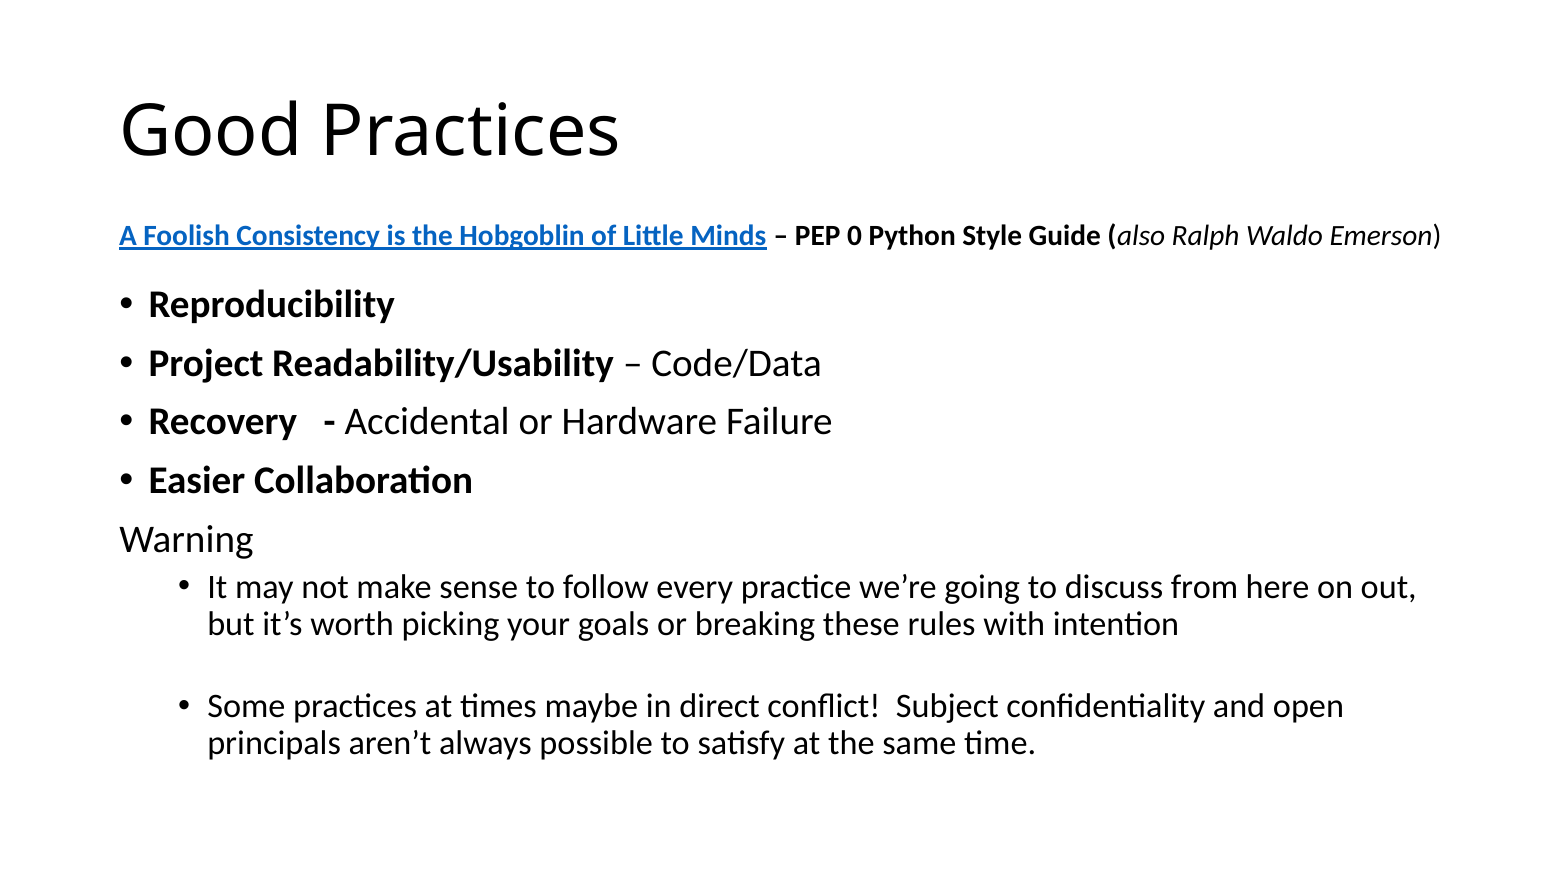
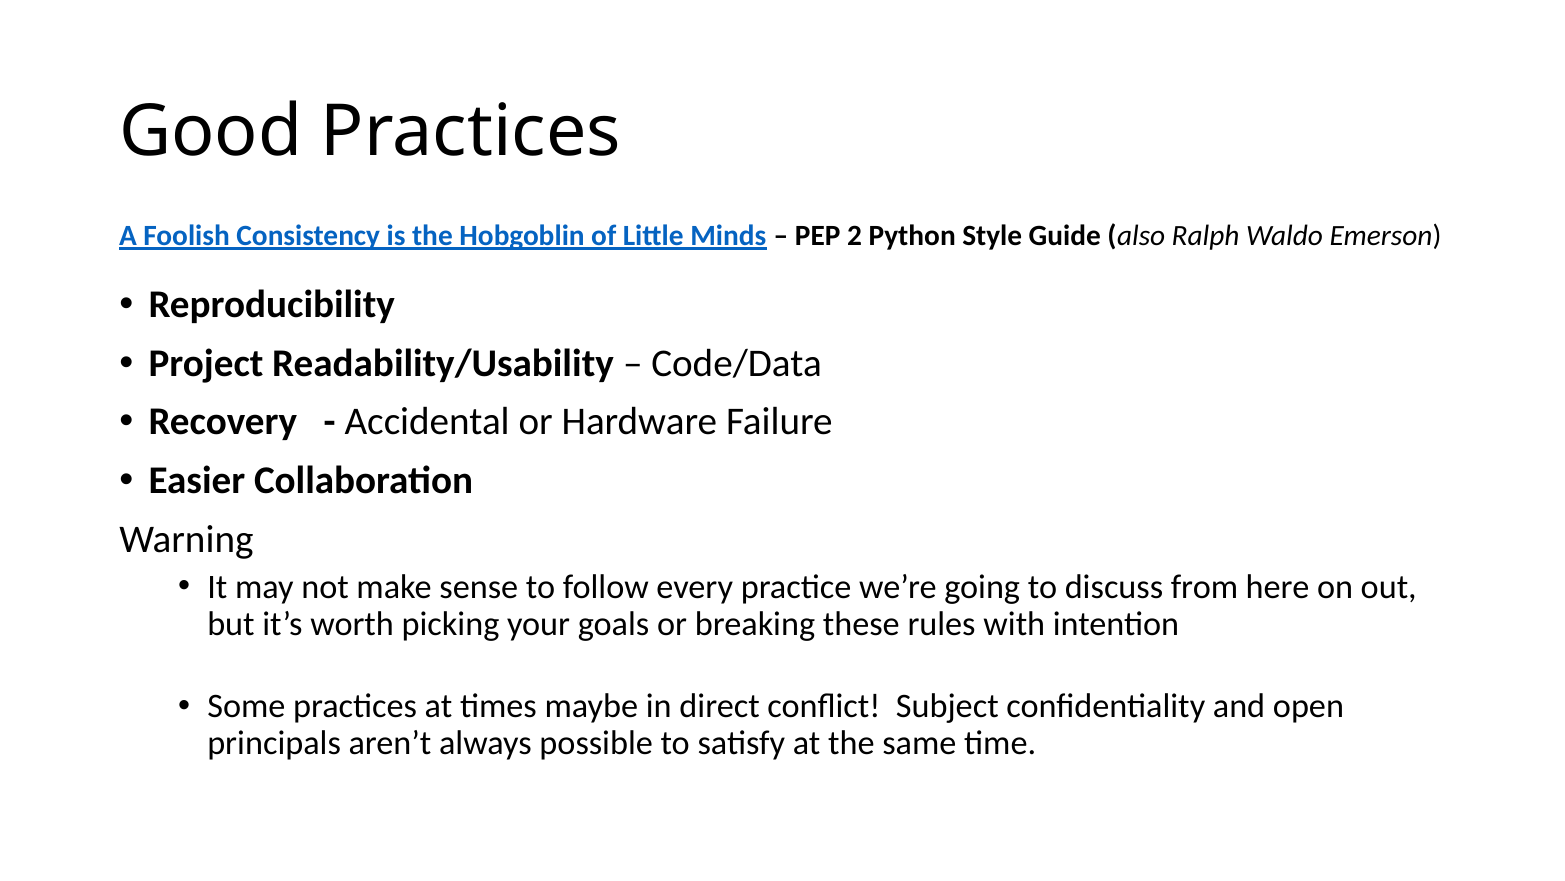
0: 0 -> 2 (854, 236)
